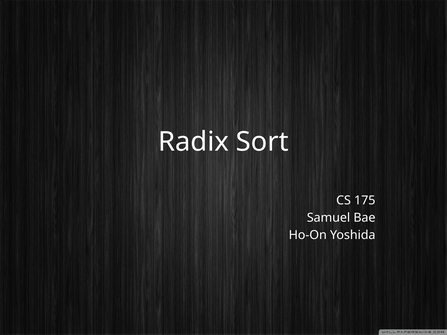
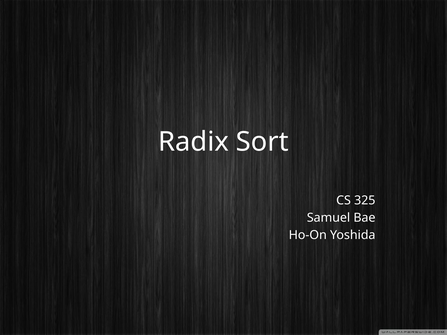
175: 175 -> 325 (365, 201)
